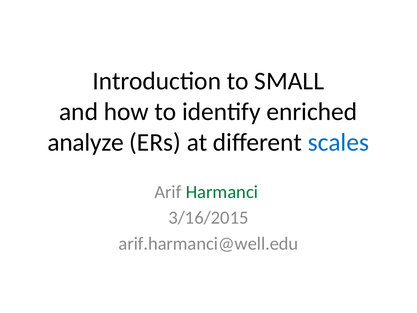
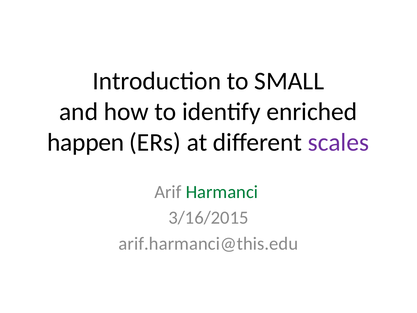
analyze: analyze -> happen (86, 142)
scales colour: blue -> purple (338, 142)
arif.harmanci@well.edu: arif.harmanci@well.edu -> arif.harmanci@this.edu (208, 244)
